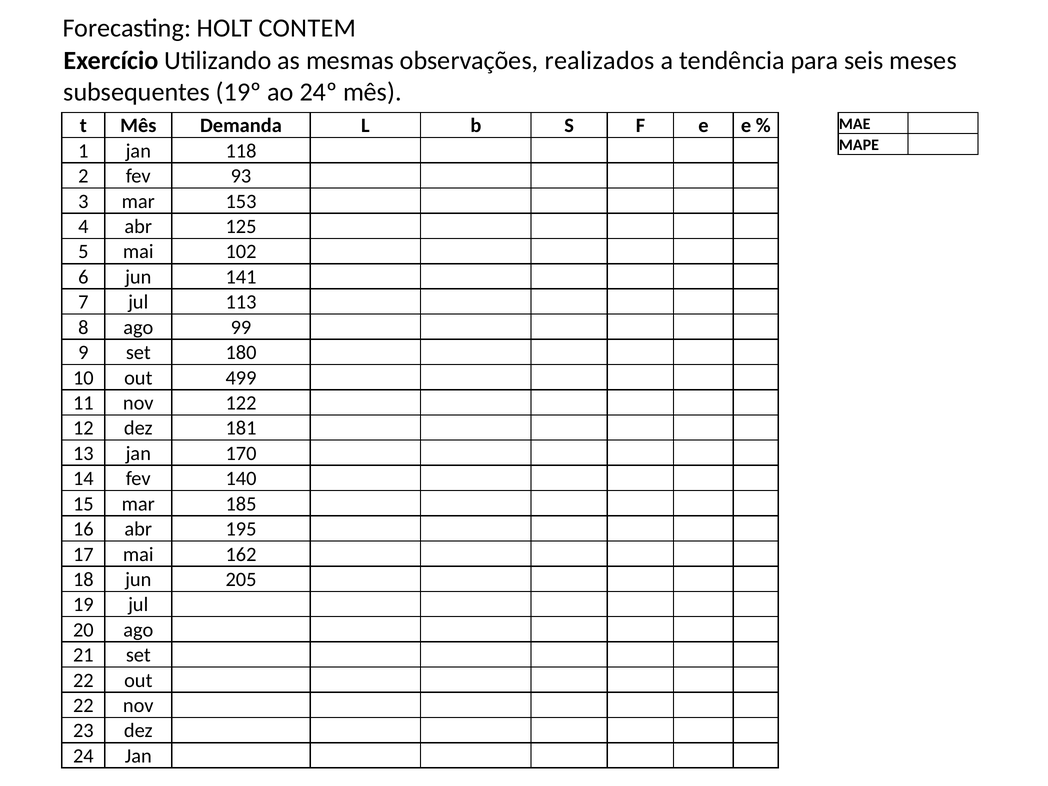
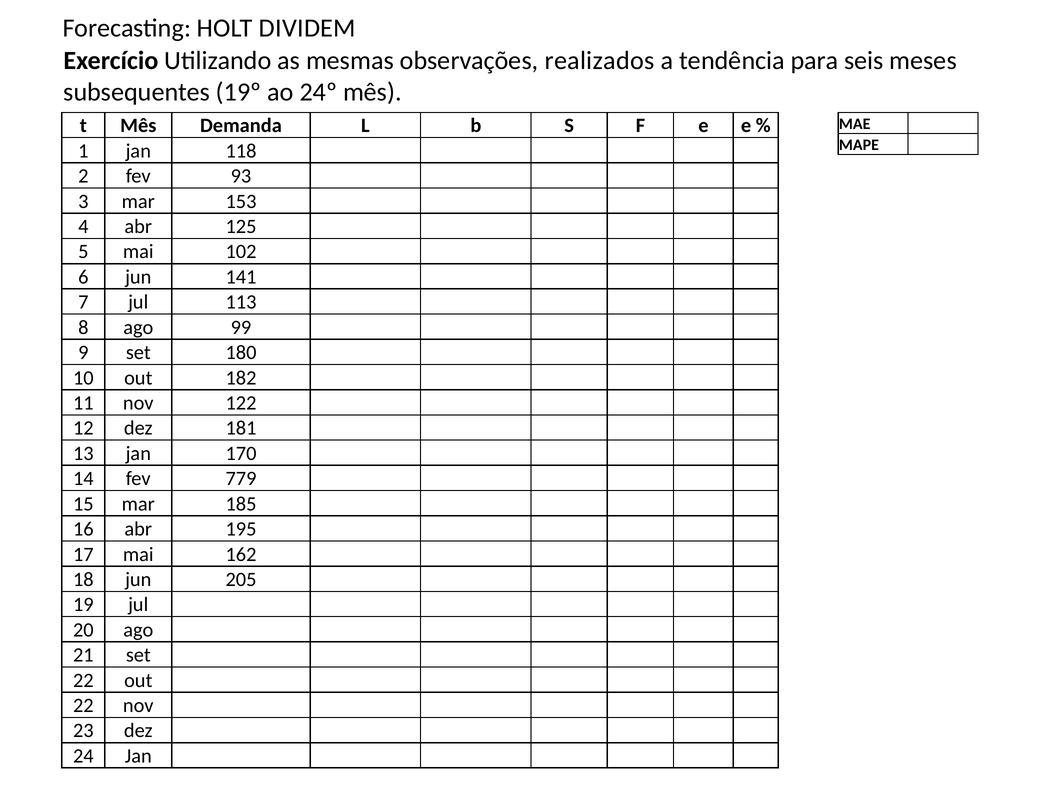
CONTEM: CONTEM -> DIVIDEM (307, 28)
499: 499 -> 182 (241, 378)
140: 140 -> 779 (241, 479)
